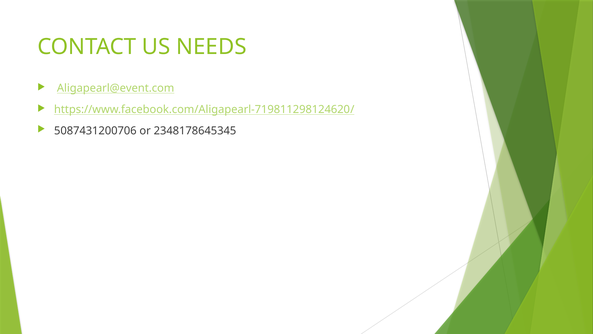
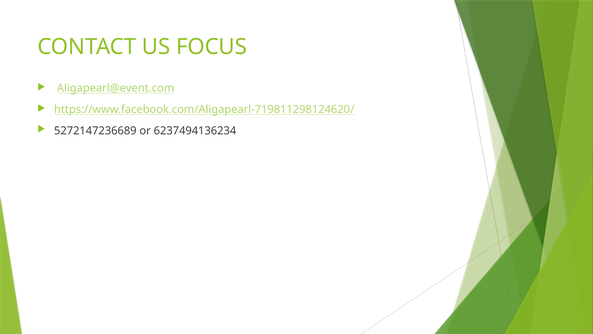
NEEDS: NEEDS -> FOCUS (212, 47)
5087431200706: 5087431200706 -> 5272147236689 (95, 131)
2348178645345: 2348178645345 -> 6237494136234 (195, 131)
